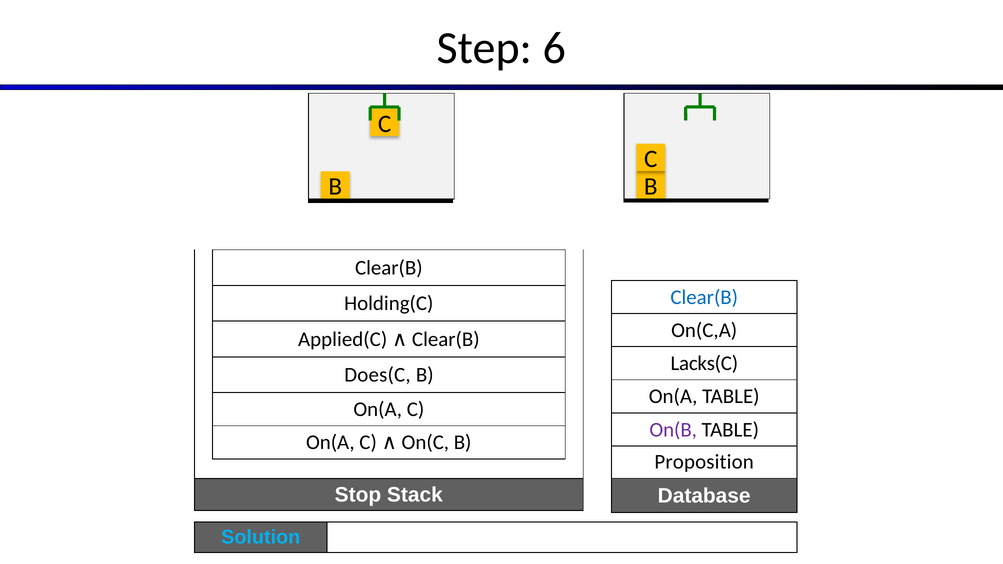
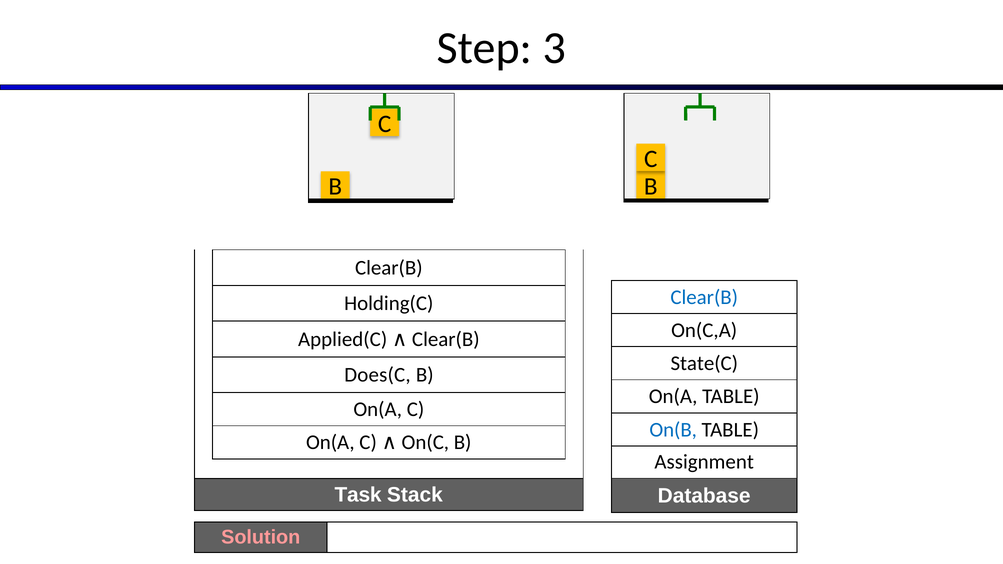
6: 6 -> 3 (554, 48)
Lacks(C: Lacks(C -> State(C (704, 364)
On(B colour: purple -> blue (673, 430)
Proposition: Proposition -> Assignment (704, 462)
Stop: Stop -> Task (358, 495)
Solution colour: light blue -> pink (261, 537)
